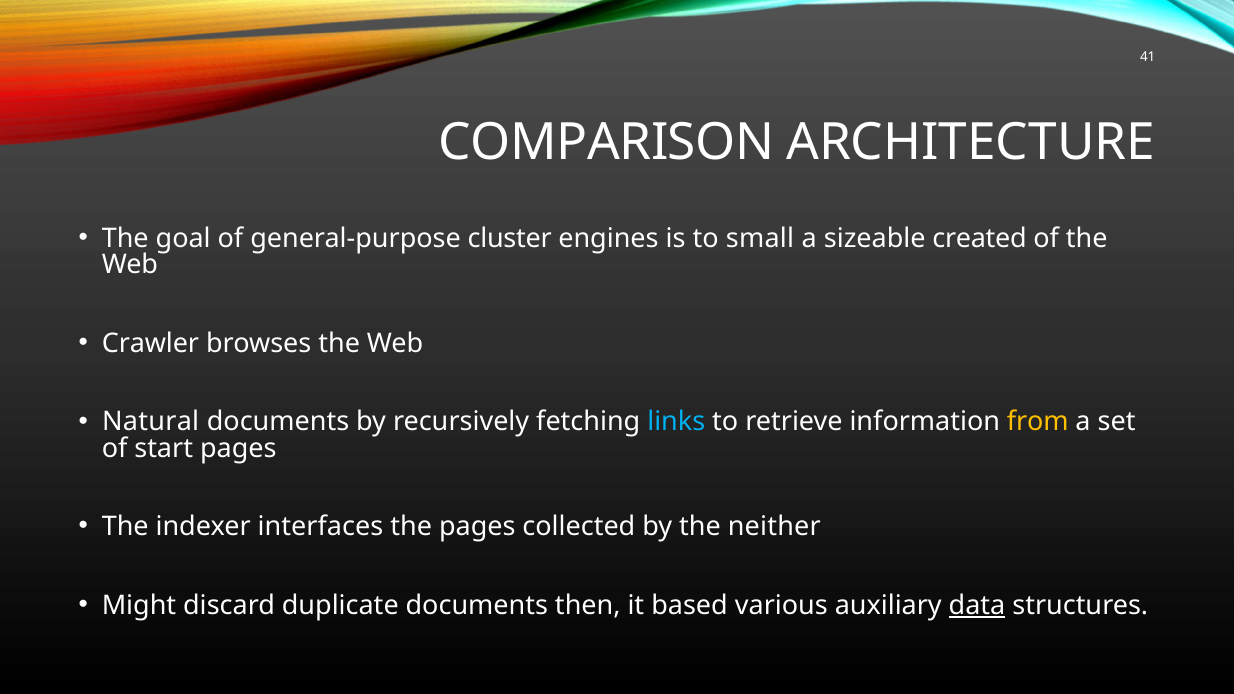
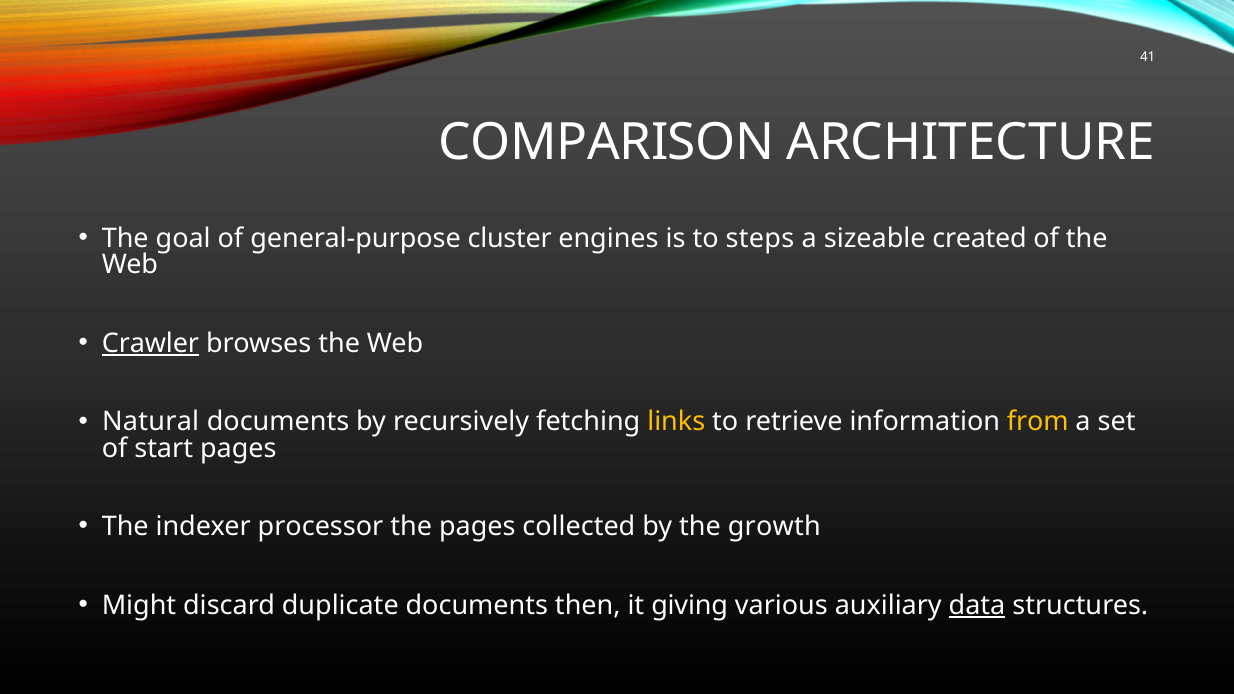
small: small -> steps (760, 239)
Crawler underline: none -> present (150, 344)
links colour: light blue -> yellow (676, 422)
interfaces: interfaces -> processor (321, 527)
neither: neither -> growth (774, 527)
based: based -> giving (690, 605)
